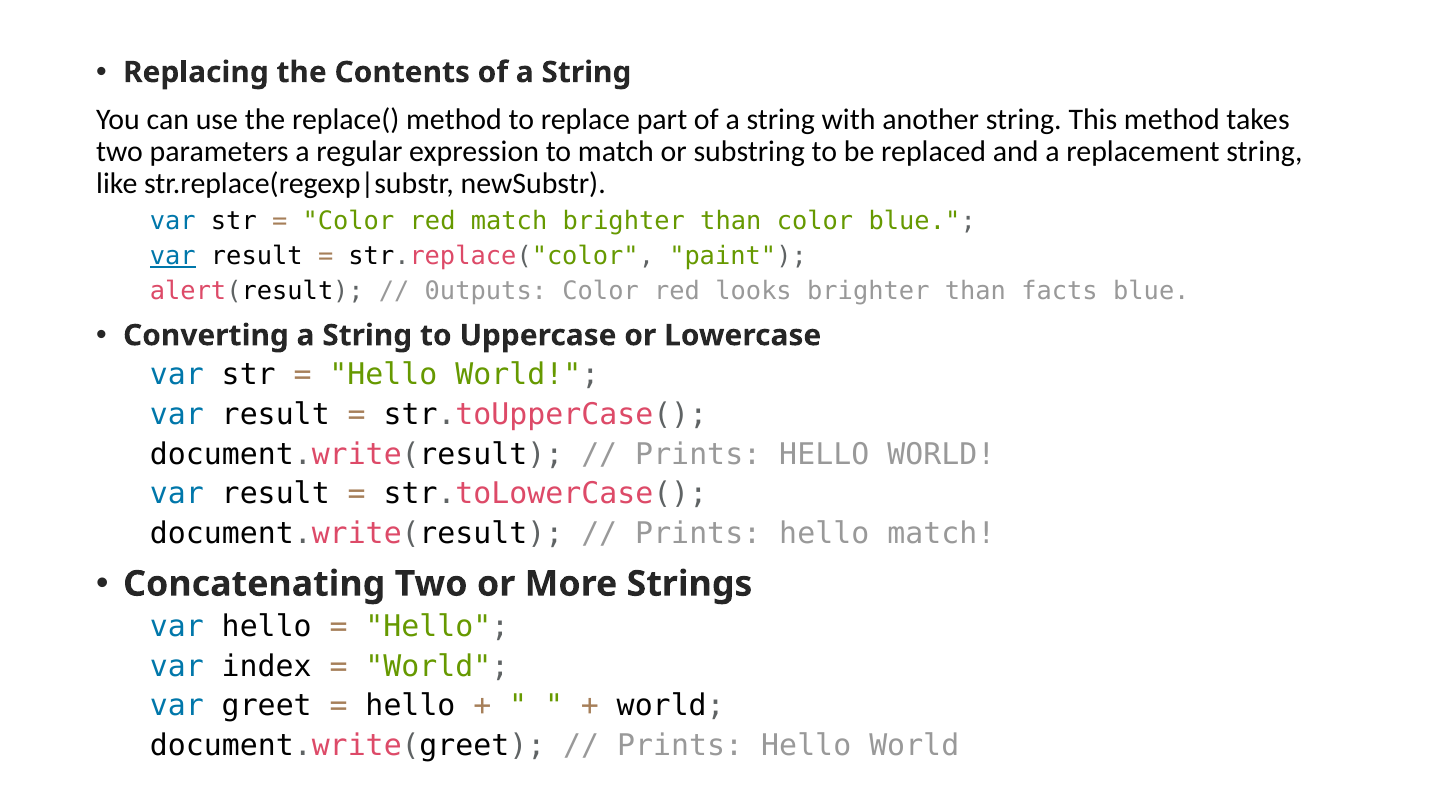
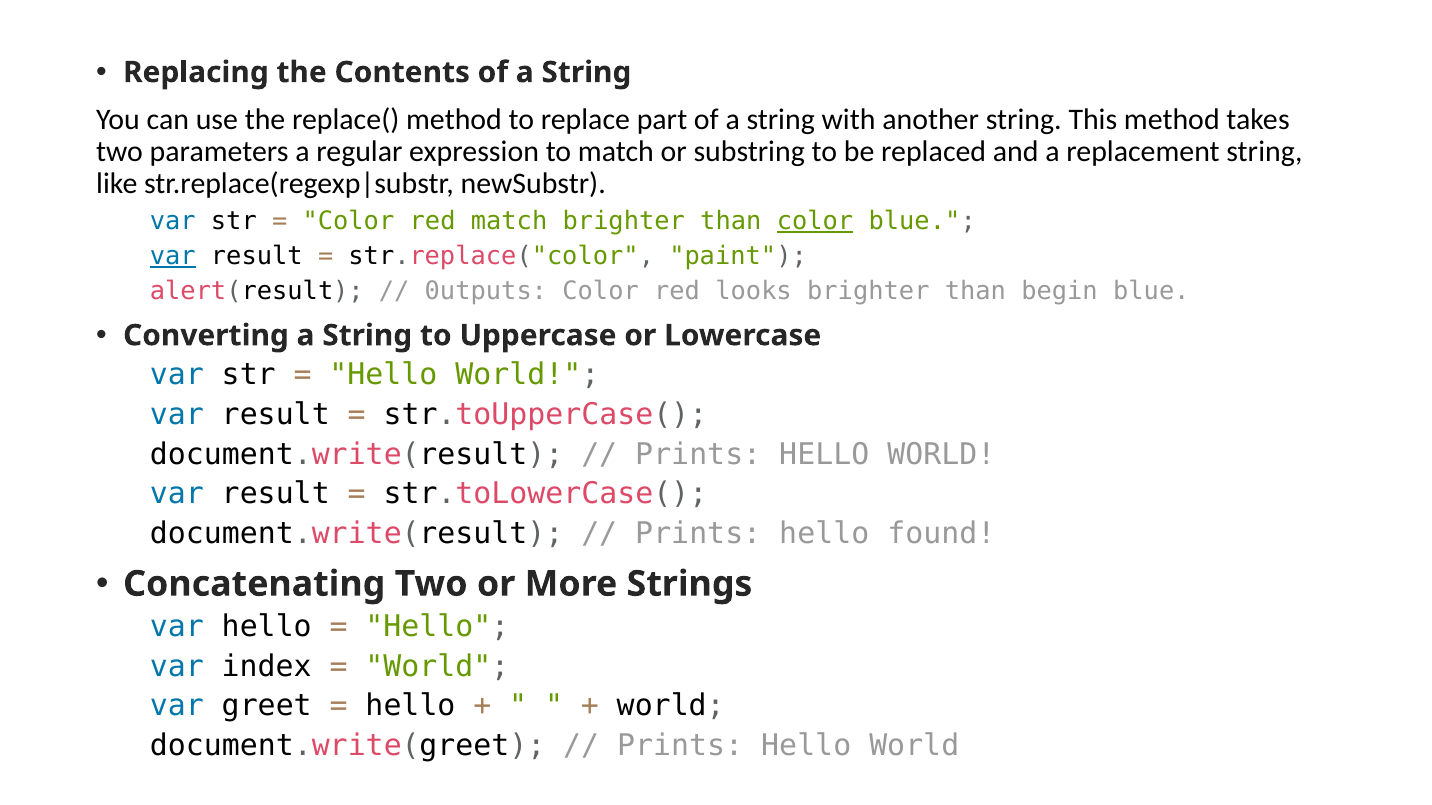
color underline: none -> present (815, 221)
facts: facts -> begin (1059, 291)
hello match: match -> found (941, 534)
